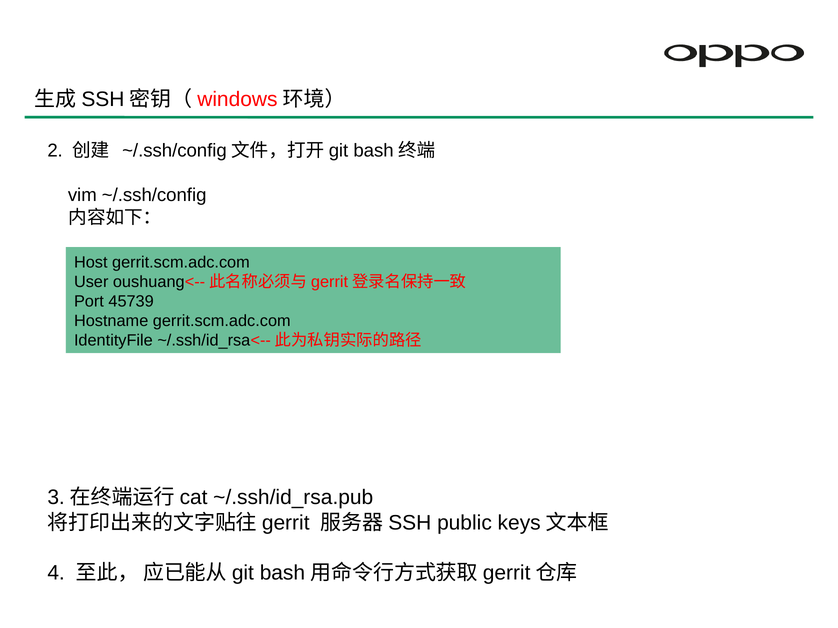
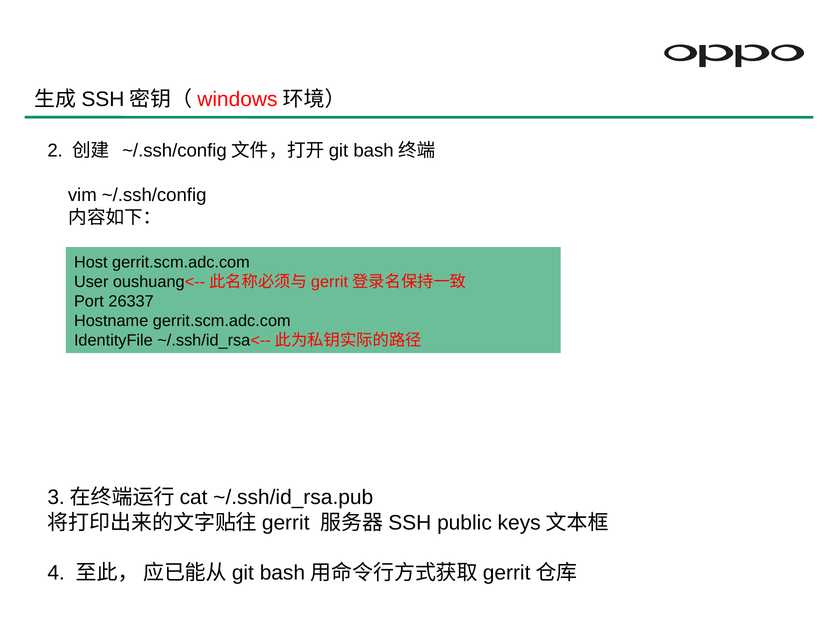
45739: 45739 -> 26337 (131, 301)
